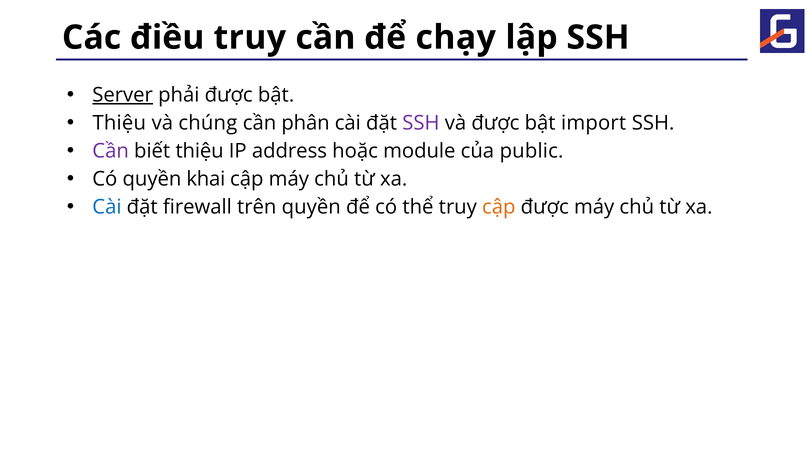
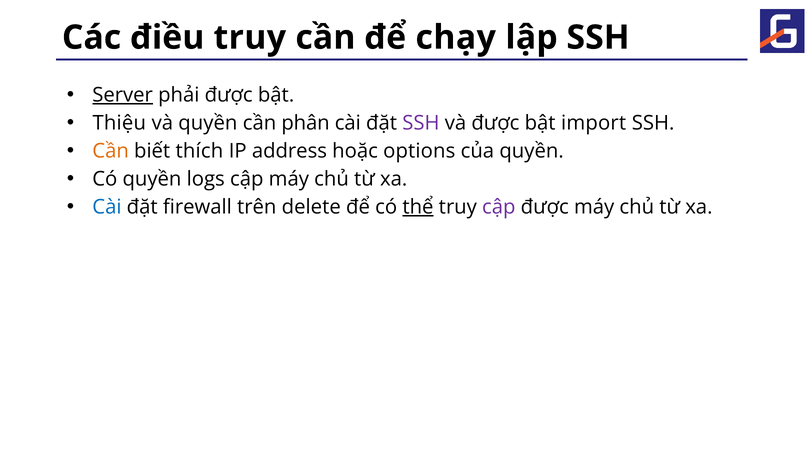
và chúng: chúng -> quyền (208, 123)
Cần colour: purple -> orange (111, 151)
biết thiệu: thiệu -> thích (199, 151)
module: module -> options (419, 151)
của public: public -> quyền (532, 151)
khai: khai -> logs (206, 179)
trên quyền: quyền -> delete (311, 207)
thể underline: none -> present (418, 207)
cập colour: orange -> purple (499, 207)
